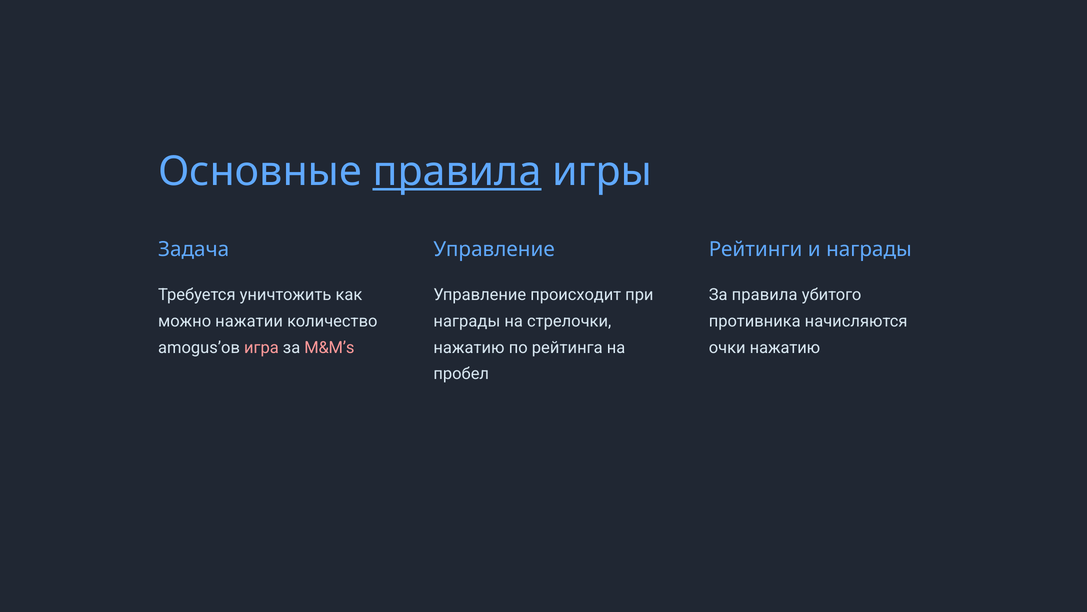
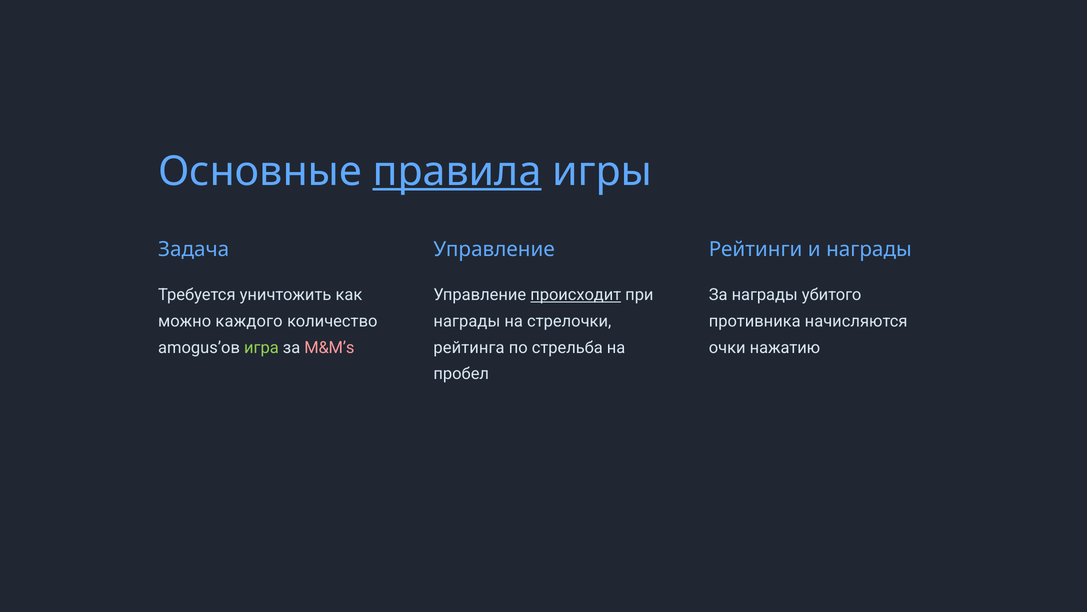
происходит underline: none -> present (576, 294)
За правила: правила -> награды (765, 294)
нажатии: нажатии -> каждого (249, 321)
игра colour: pink -> light green (261, 347)
нажатию: нажатию -> рейтинга (469, 347)
рейтинга: рейтинга -> стрельба (567, 347)
